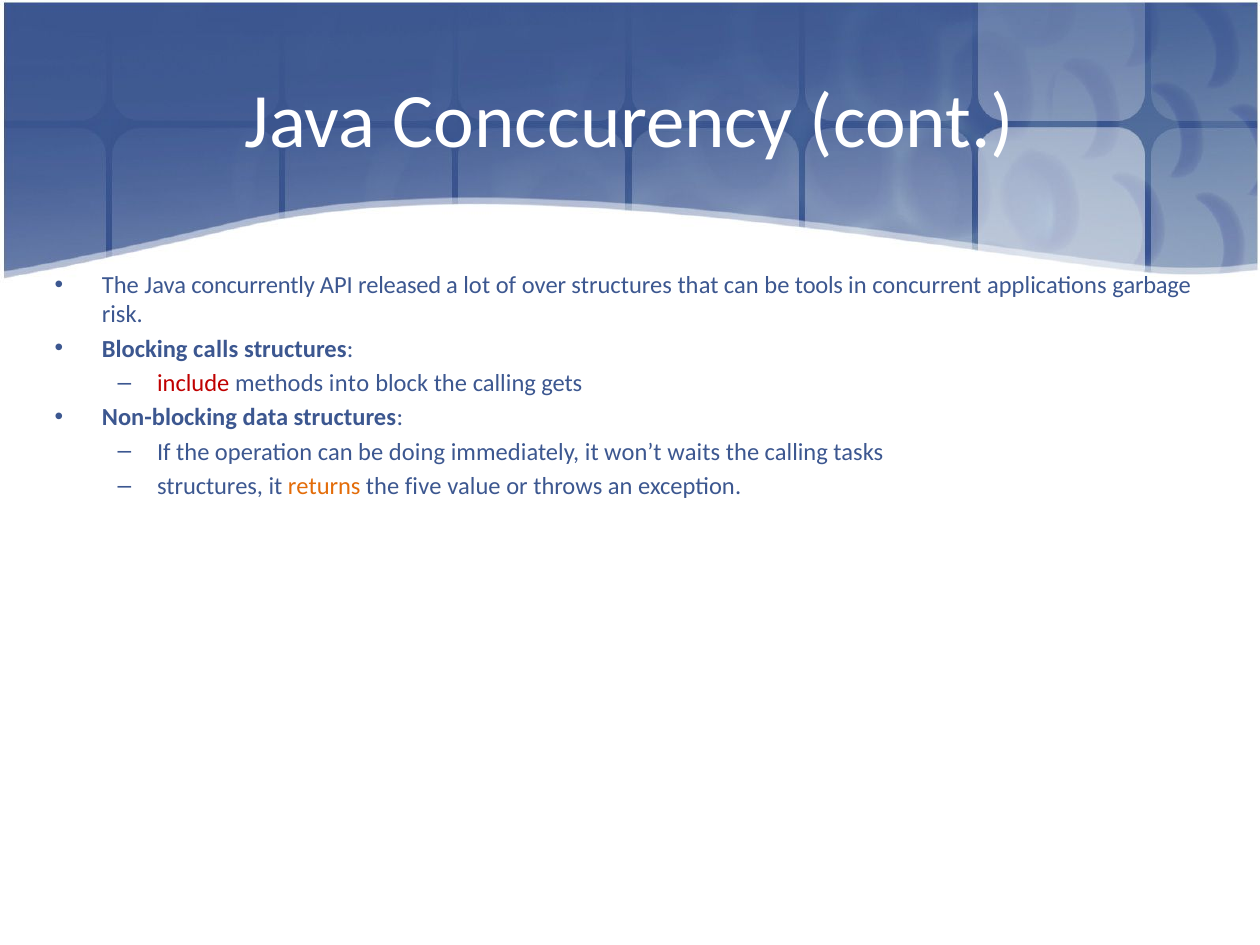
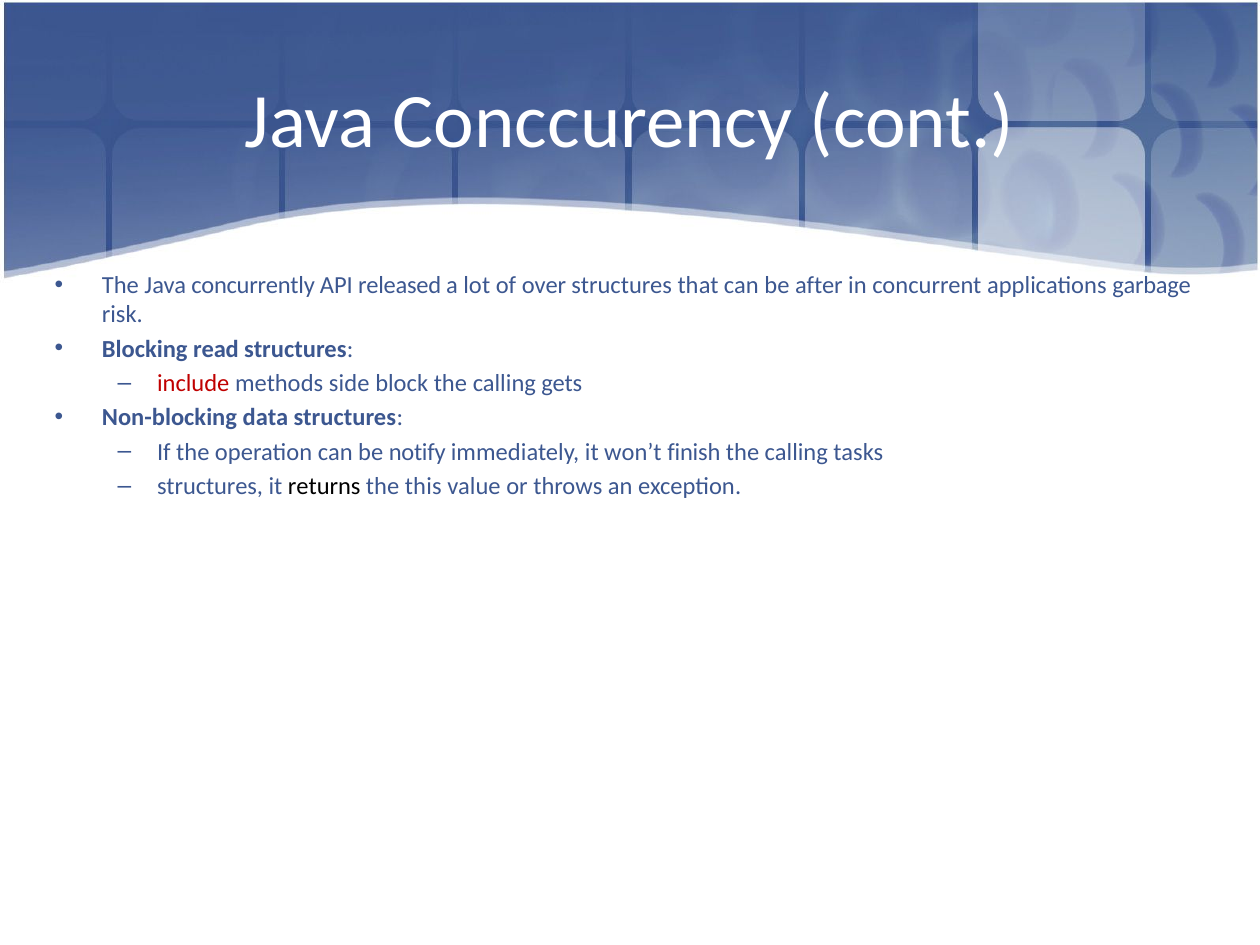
tools: tools -> after (819, 285)
calls: calls -> read (216, 349)
into: into -> side (349, 383)
doing: doing -> notify (417, 452)
waits: waits -> finish (694, 452)
returns colour: orange -> black (324, 486)
five: five -> this (423, 486)
